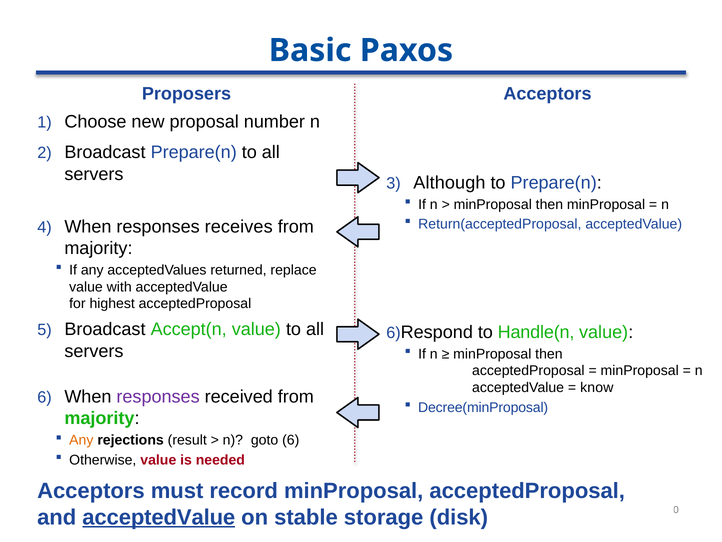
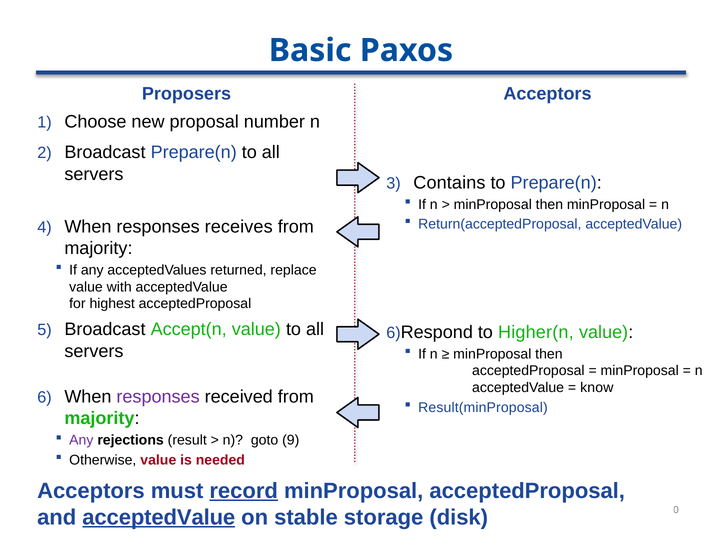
Although: Although -> Contains (449, 182)
Handle(n: Handle(n -> Higher(n (536, 332)
Decree(minProposal: Decree(minProposal -> Result(minProposal (483, 407)
Any colour: orange -> purple (81, 440)
goto 6: 6 -> 9 (291, 440)
record underline: none -> present (244, 490)
